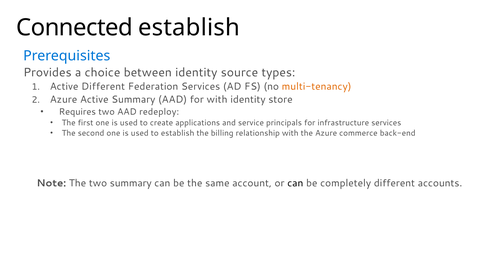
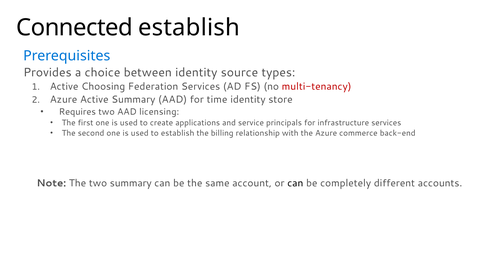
Active Different: Different -> Choosing (103, 87)
multi-tenancy colour: orange -> red (317, 87)
for with: with -> time (217, 100)
redeploy: redeploy -> licensing (159, 112)
